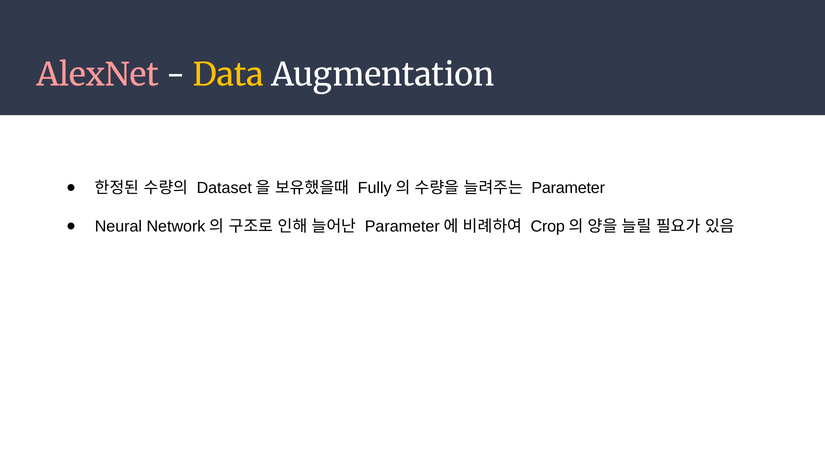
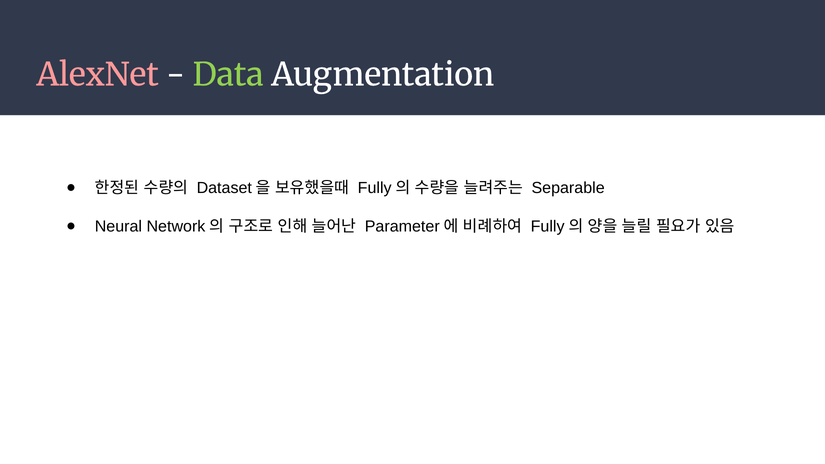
Data colour: yellow -> light green (228, 75)
Parameter: Parameter -> Separable (568, 188)
Crop: Crop -> Fully (548, 226)
